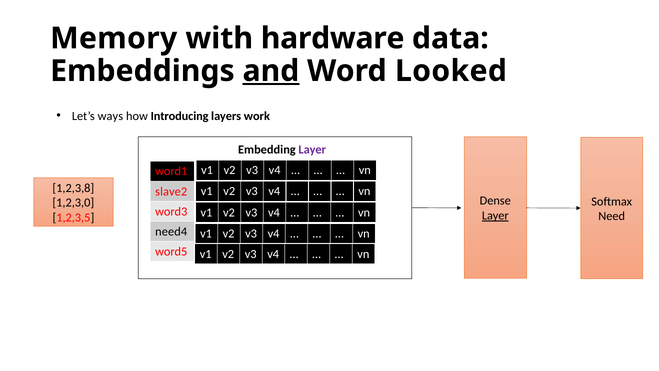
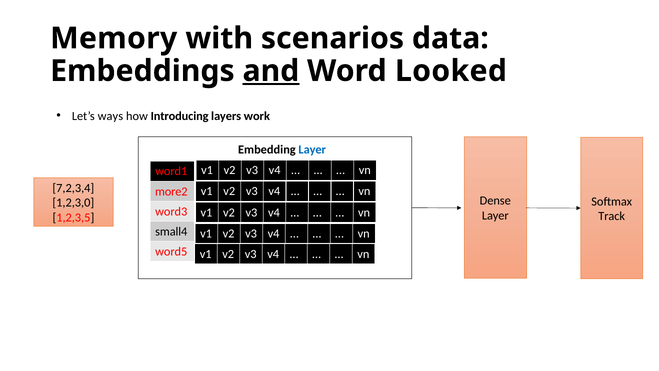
hardware: hardware -> scenarios (332, 38)
Layer colour: purple -> blue (312, 150)
1,2,3,8: 1,2,3,8 -> 7,2,3,4 (73, 188)
slave2: slave2 -> more2 (171, 191)
Layer underline: present -> none (495, 215)
Need: Need -> Track (612, 216)
need4: need4 -> small4 (171, 231)
